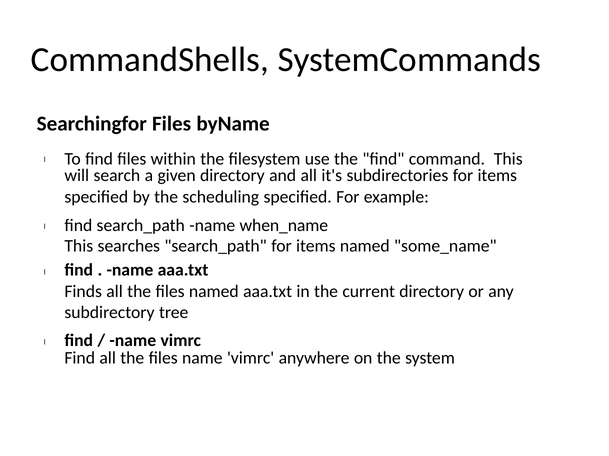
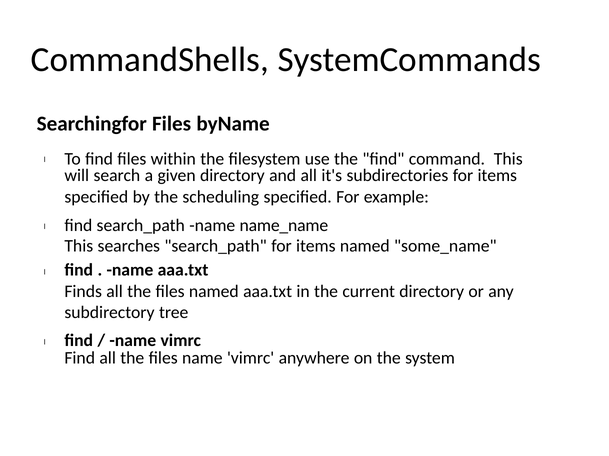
when_name: when_name -> name_name (284, 226)
